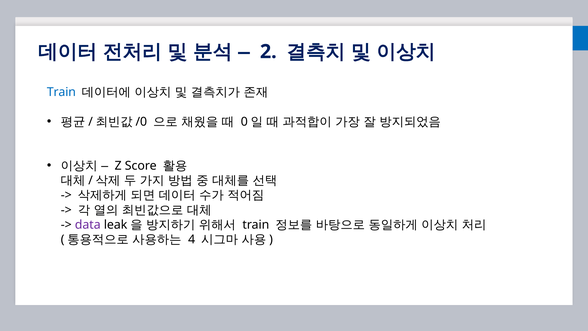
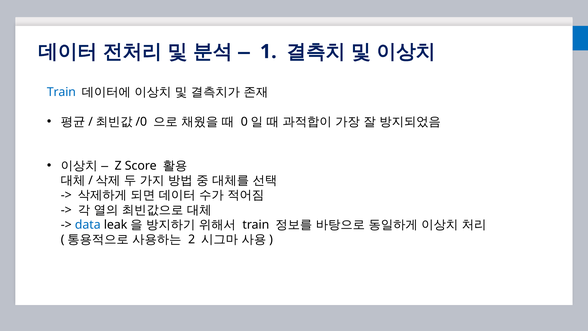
2: 2 -> 1 (268, 52)
data colour: purple -> blue (88, 225)
4: 4 -> 2 (192, 239)
